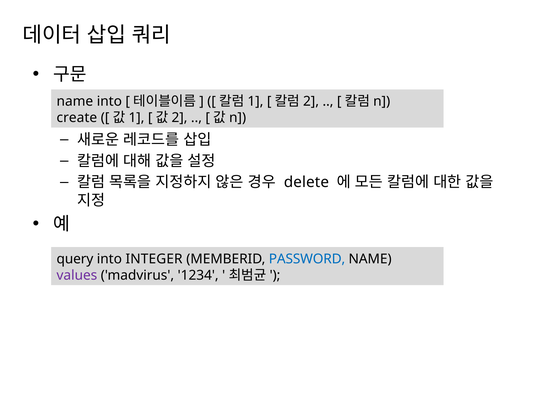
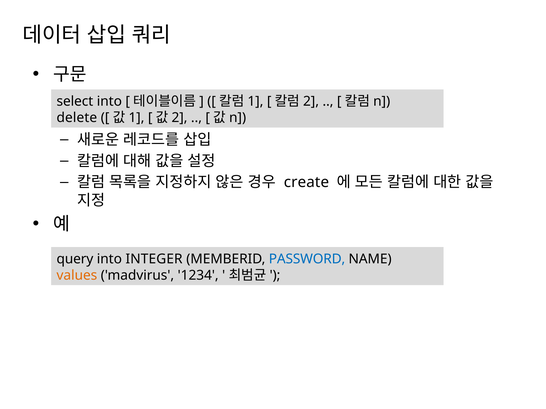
name: name -> select (75, 101)
create: create -> delete (77, 118)
delete: delete -> create (306, 182)
values colour: purple -> orange (77, 276)
